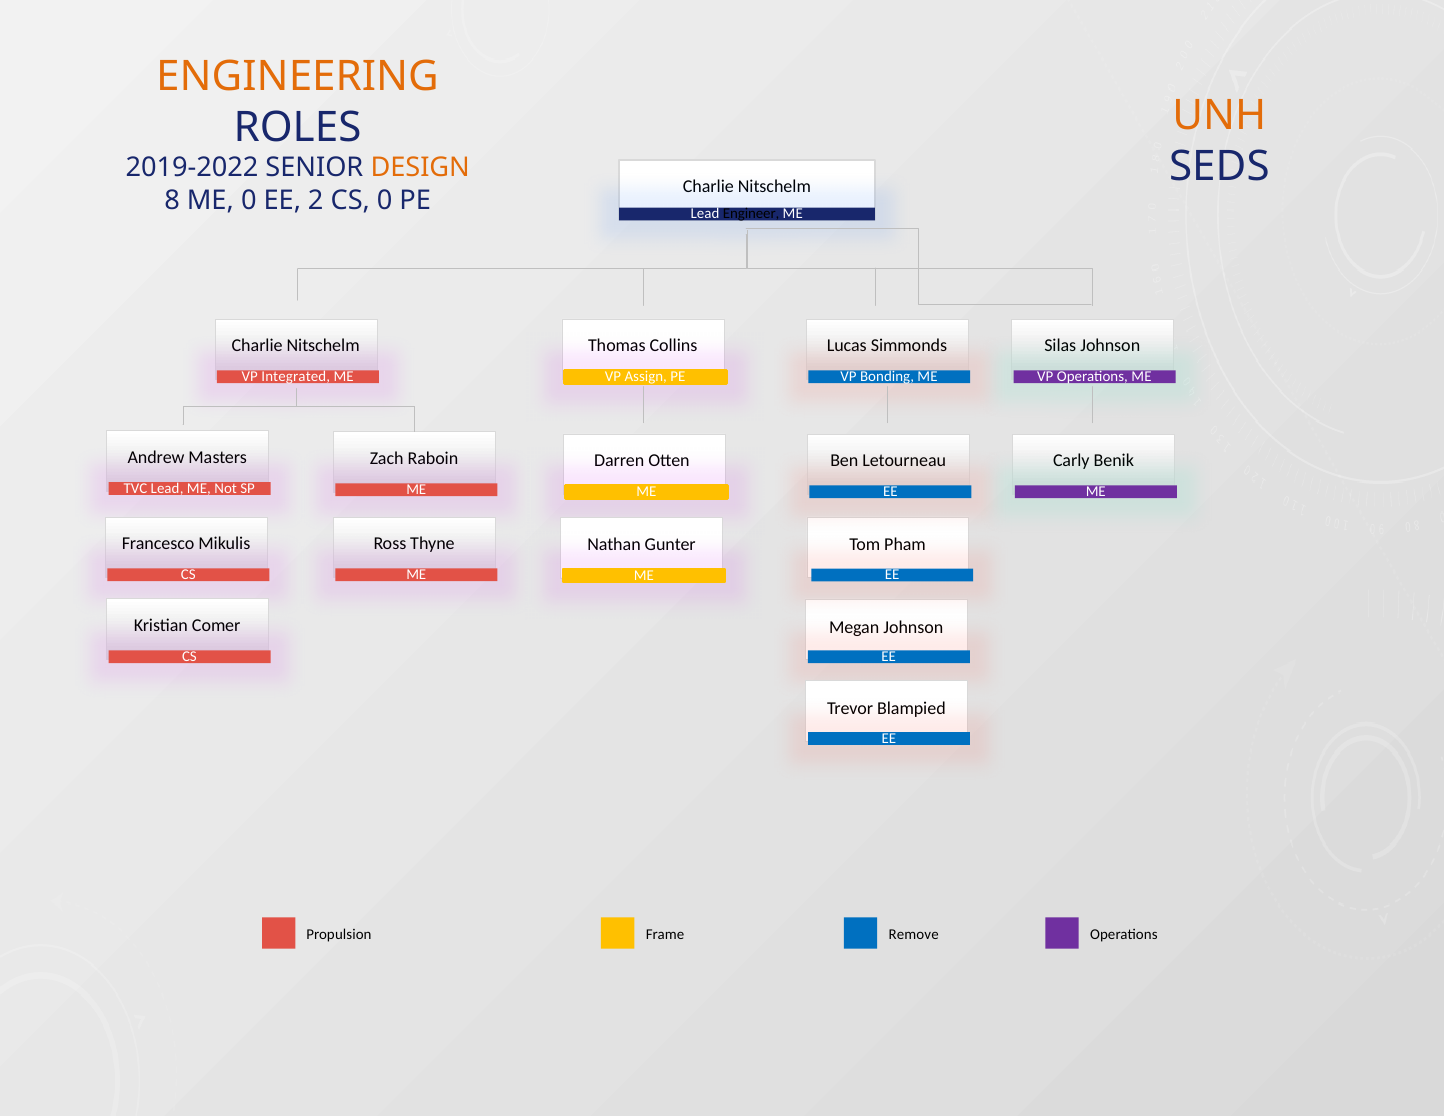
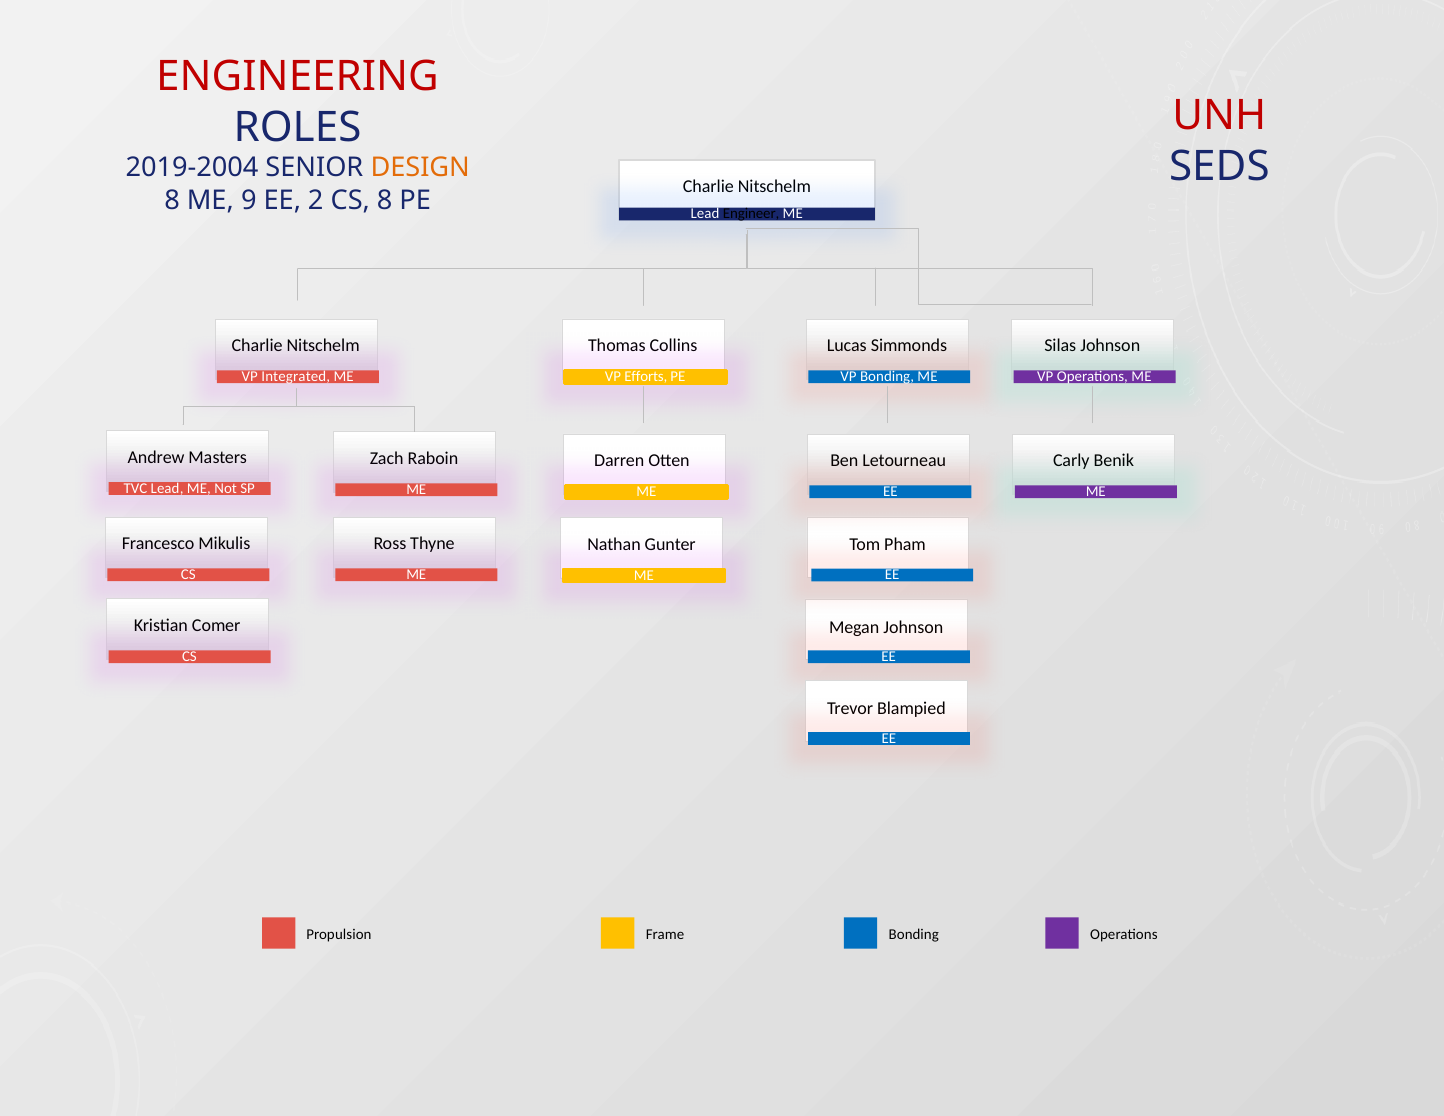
ENGINEERING colour: orange -> red (298, 77)
UNH colour: orange -> red (1219, 116)
2019-2022: 2019-2022 -> 2019-2004 (192, 168)
ME 0: 0 -> 9 (249, 200)
CS 0: 0 -> 8 (385, 200)
Assign: Assign -> Efforts (646, 377)
Frame Remove: Remove -> Bonding (914, 934)
